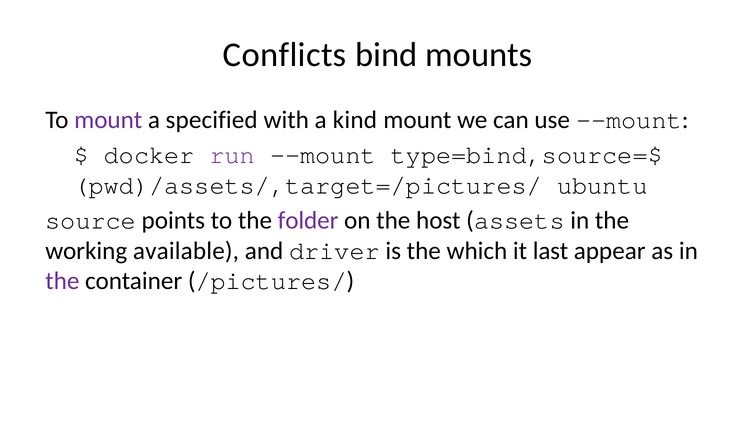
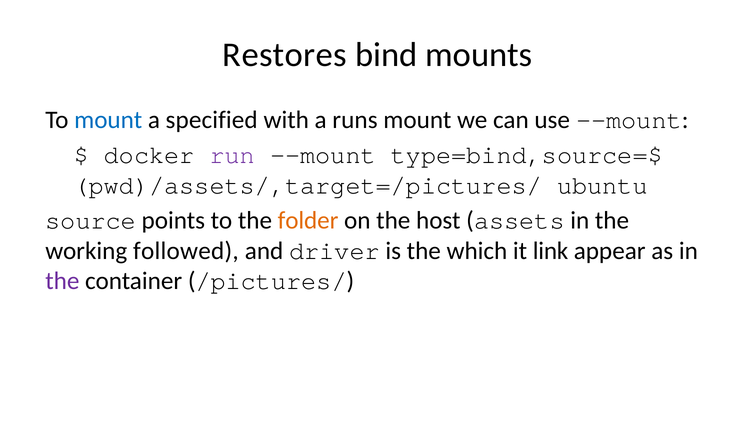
Conflicts: Conflicts -> Restores (285, 55)
mount colour: purple -> blue (108, 120)
kind: kind -> runs (355, 120)
folder colour: purple -> orange (308, 220)
available: available -> followed (186, 251)
last: last -> link (551, 251)
